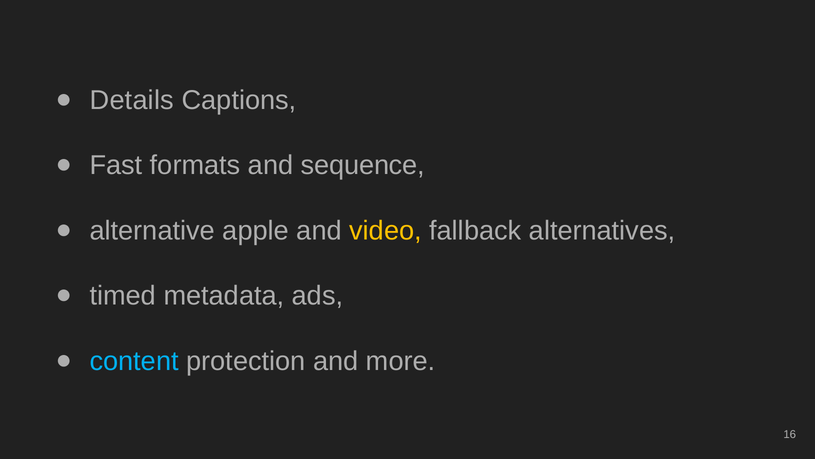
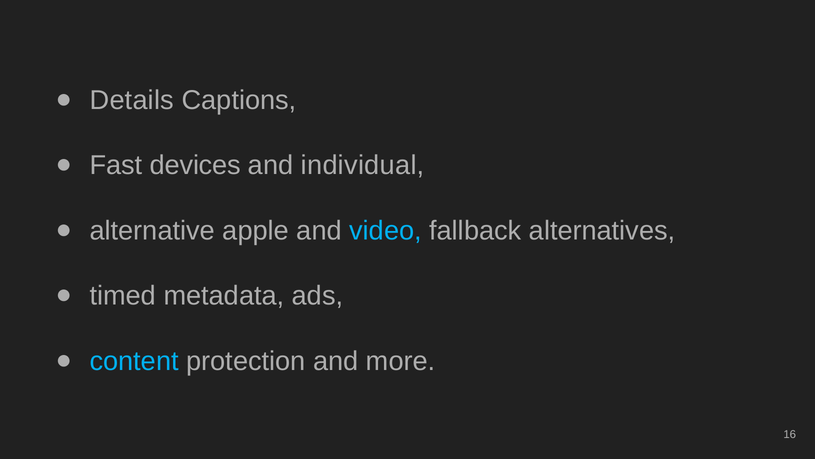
formats: formats -> devices (195, 165)
sequence: sequence -> individual (363, 165)
video colour: yellow -> light blue (386, 230)
